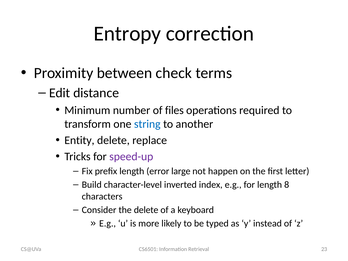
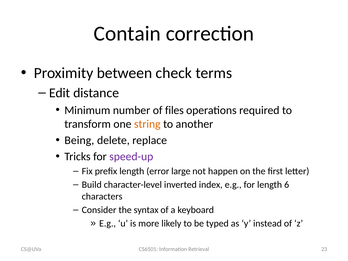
Entropy: Entropy -> Contain (127, 34)
string colour: blue -> orange (147, 124)
Entity: Entity -> Being (79, 140)
8: 8 -> 6 (287, 185)
the delete: delete -> syntax (146, 210)
